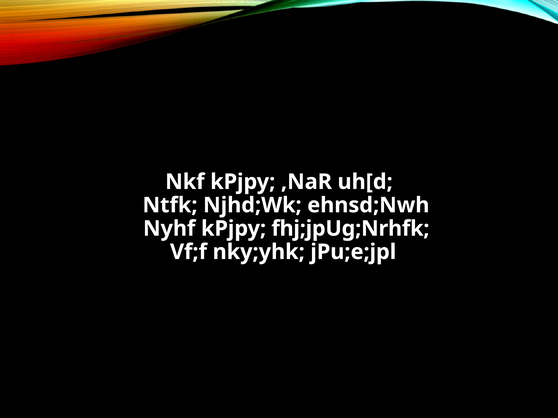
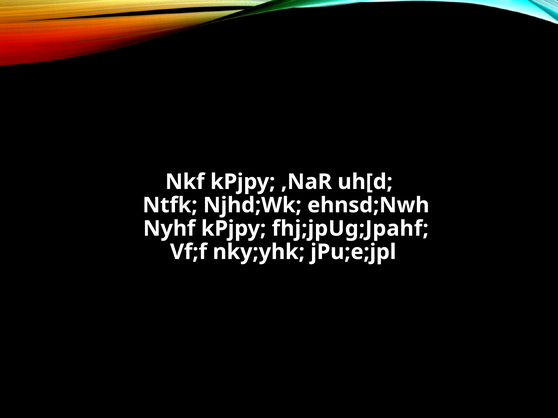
fhj;jpUg;Nrhfk: fhj;jpUg;Nrhfk -> fhj;jpUg;Jpahf (350, 229)
